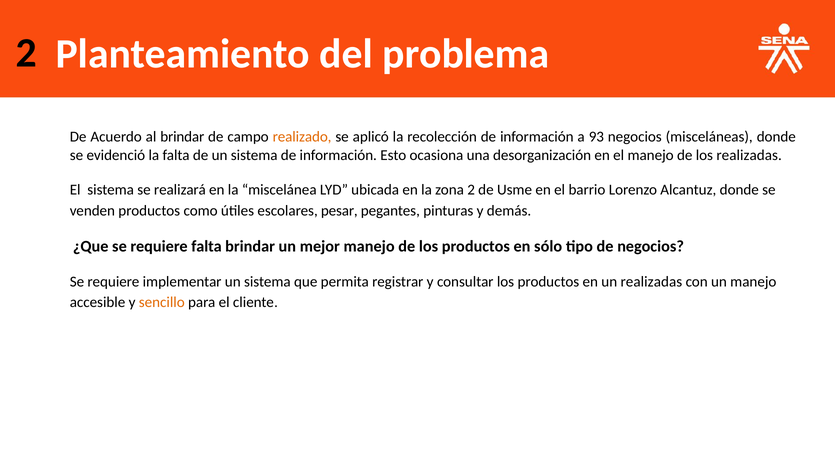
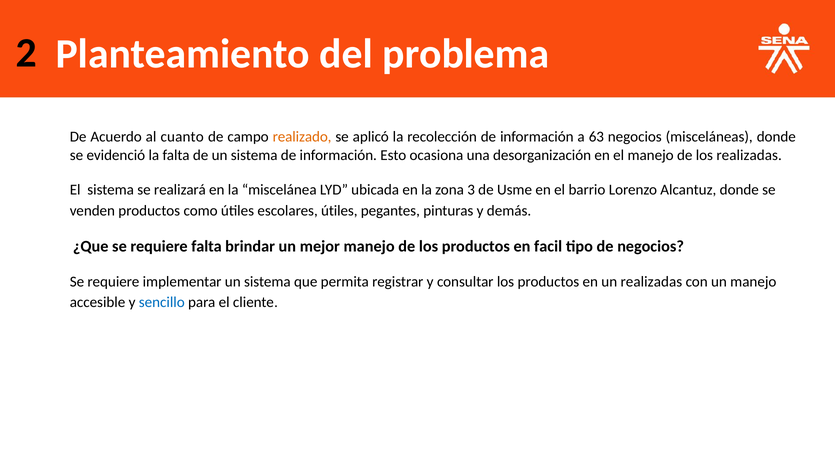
al brindar: brindar -> cuanto (182, 137)
93: 93 -> 63 (596, 137)
zona 2: 2 -> 3 (471, 190)
escolares pesar: pesar -> útiles (339, 210)
sólo: sólo -> facil (548, 246)
sencillo colour: orange -> blue (162, 302)
